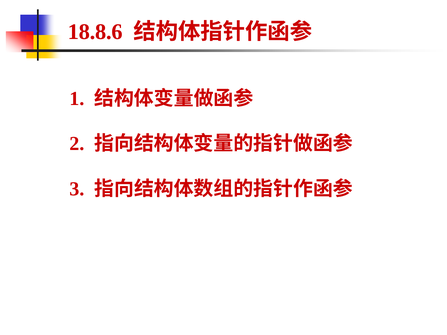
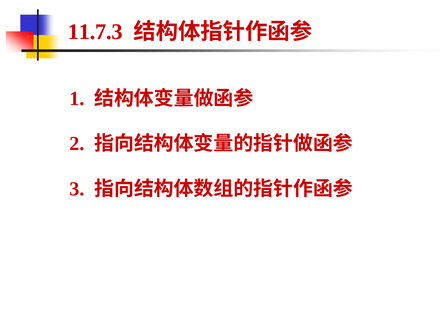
18.8.6: 18.8.6 -> 11.7.3 (95, 32)
